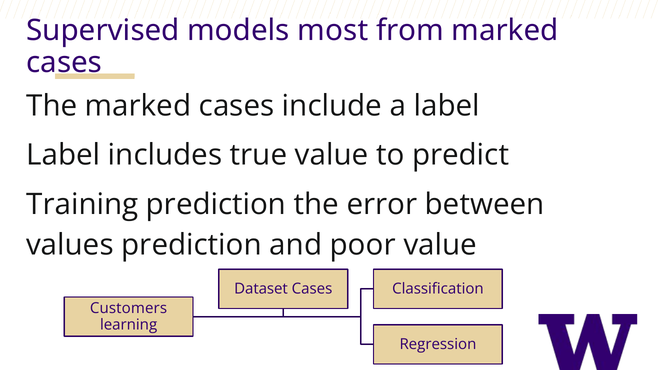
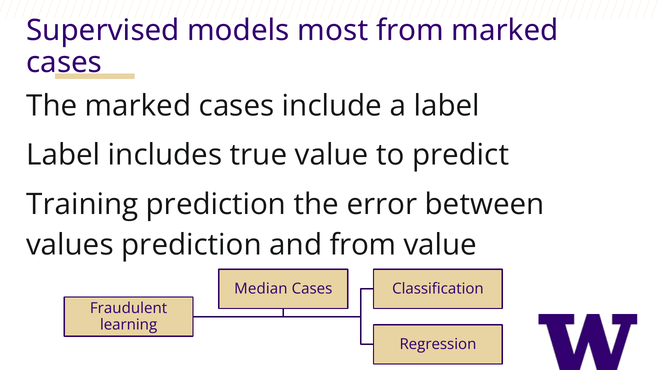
and poor: poor -> from (363, 245)
Dataset: Dataset -> Median (261, 289)
Customers: Customers -> Fraudulent (129, 308)
